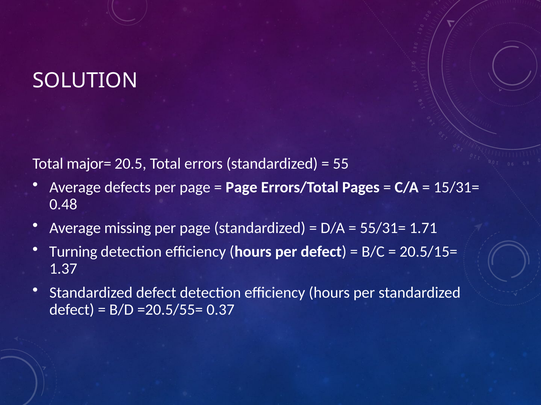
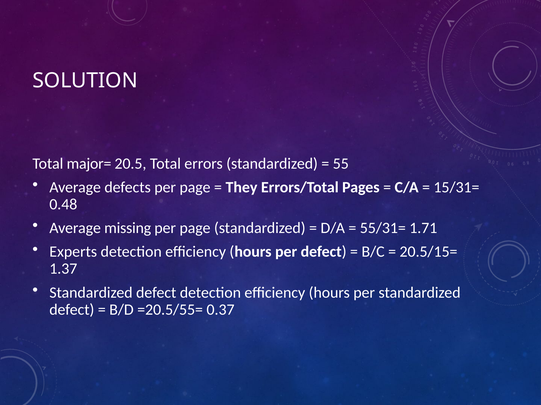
Page: Page -> They (242, 188)
Turning: Turning -> Experts (73, 252)
